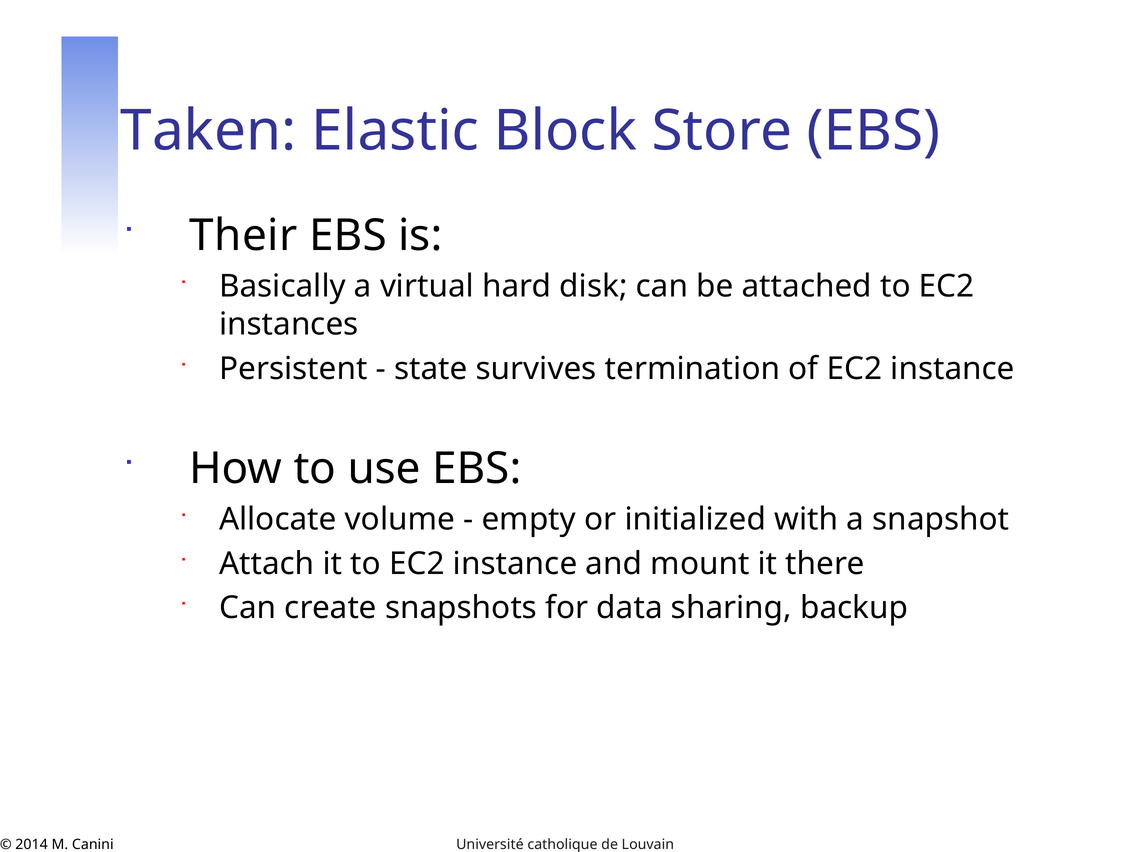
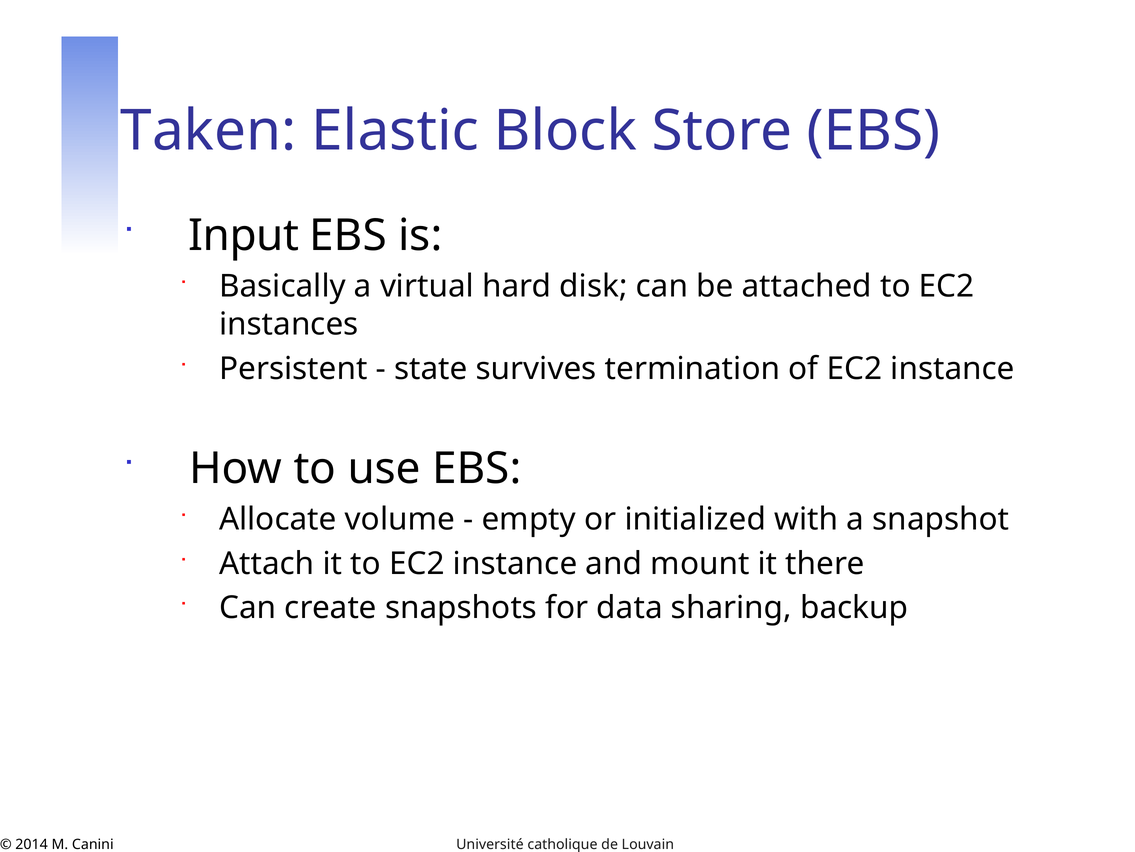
Their: Their -> Input (244, 235)
